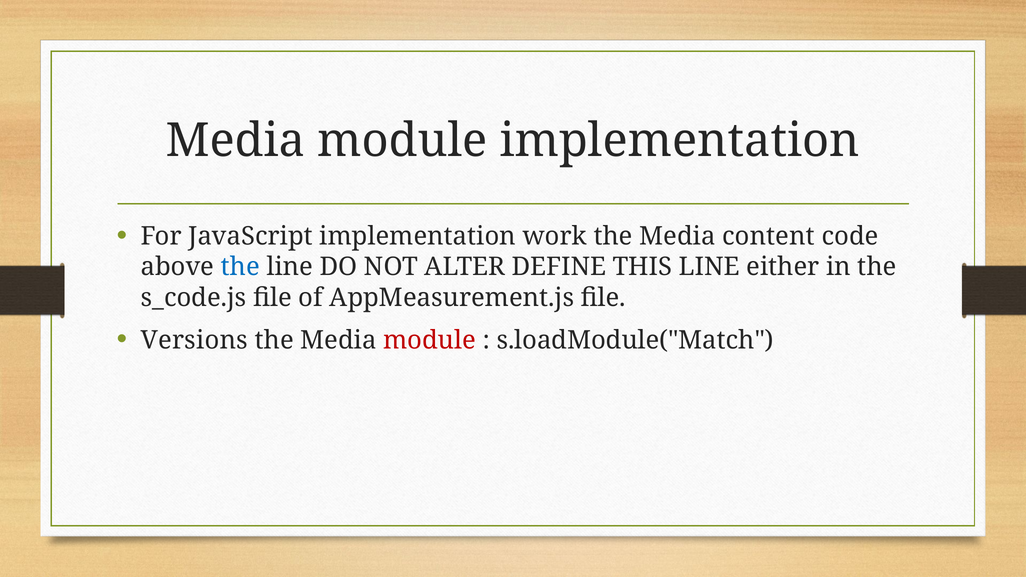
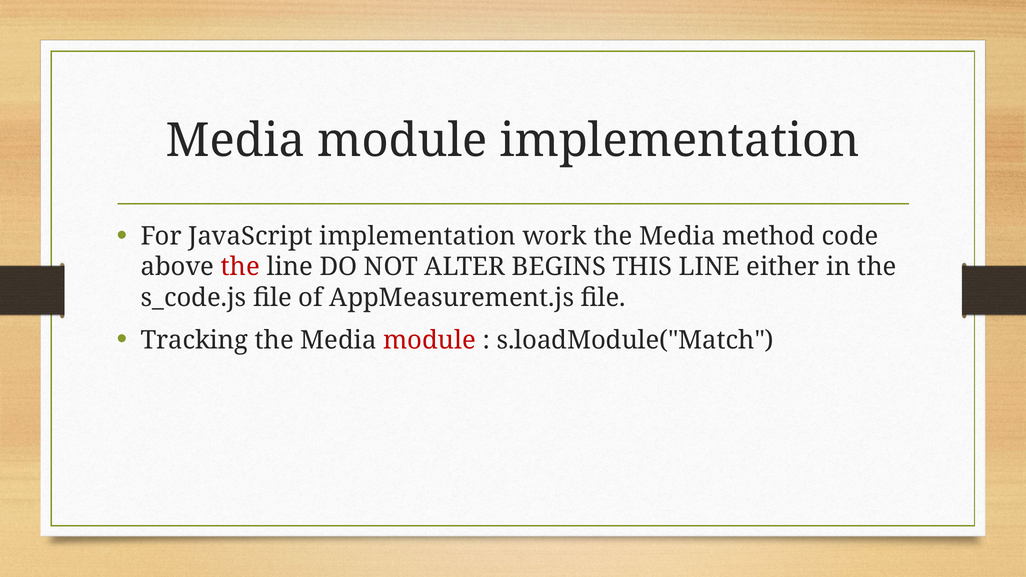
content: content -> method (769, 236)
the colour: blue -> red (240, 267)
DEFINE: DEFINE -> BEGINS (559, 267)
Versions: Versions -> Tracking (194, 340)
